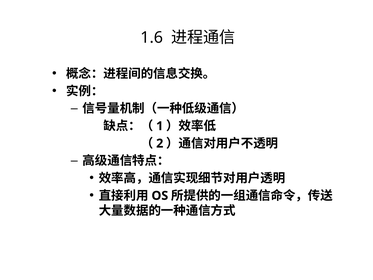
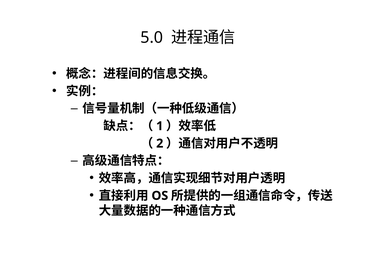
1.6: 1.6 -> 5.0 (152, 37)
